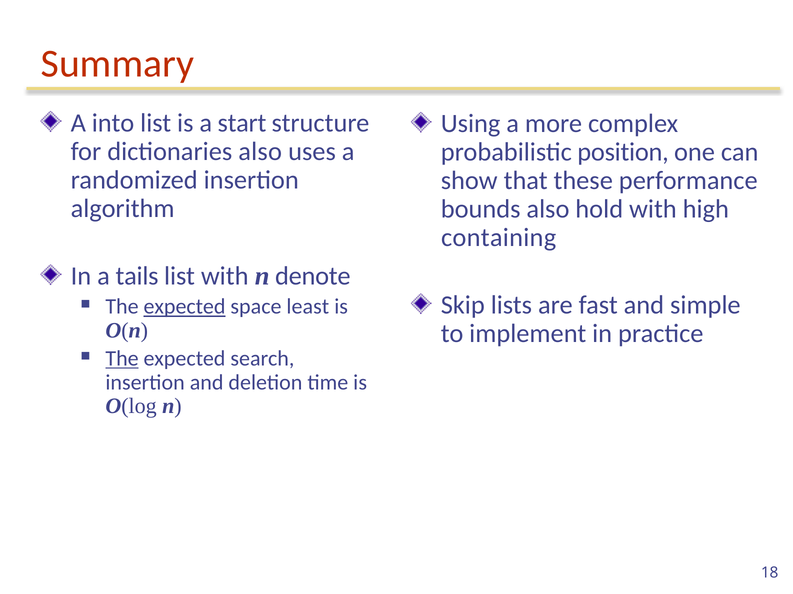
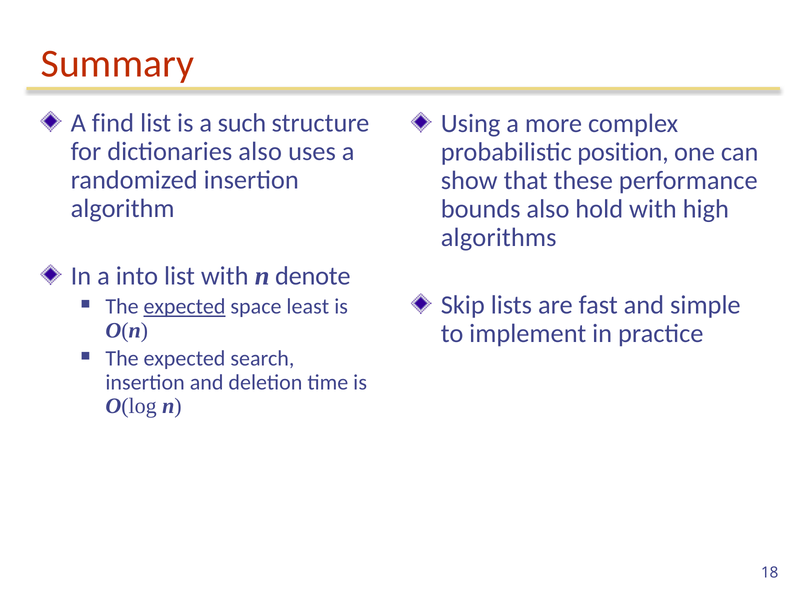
into: into -> find (113, 123)
start: start -> such (242, 123)
containing: containing -> algorithms (499, 238)
tails: tails -> into (137, 277)
The underline: present -> none (122, 359)
